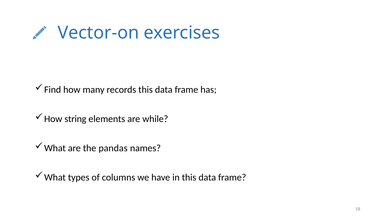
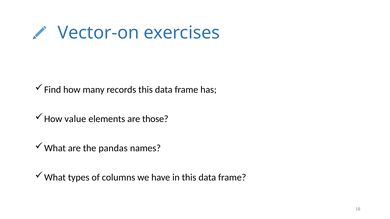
string: string -> value (75, 119)
while: while -> those (155, 119)
